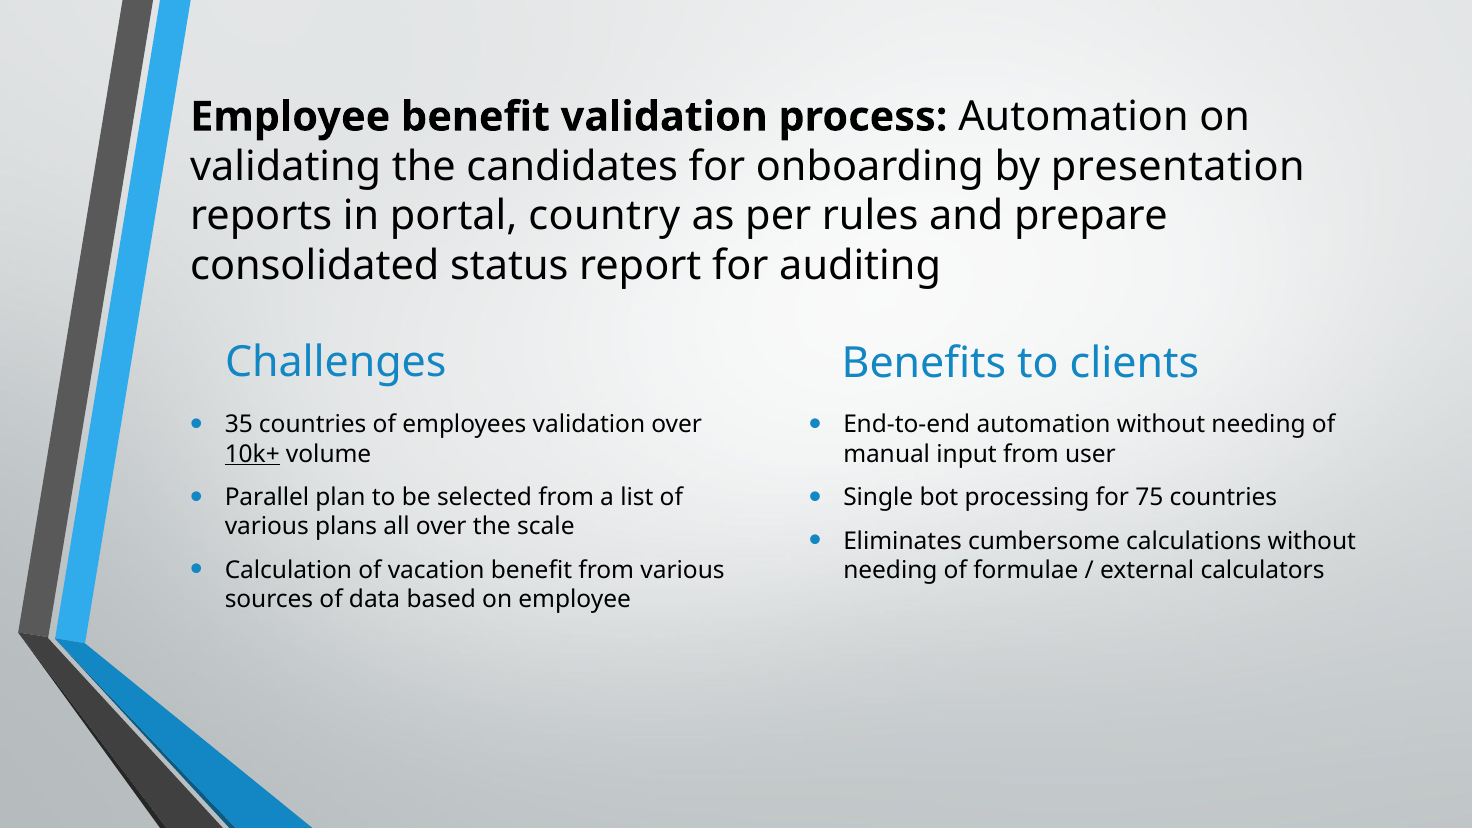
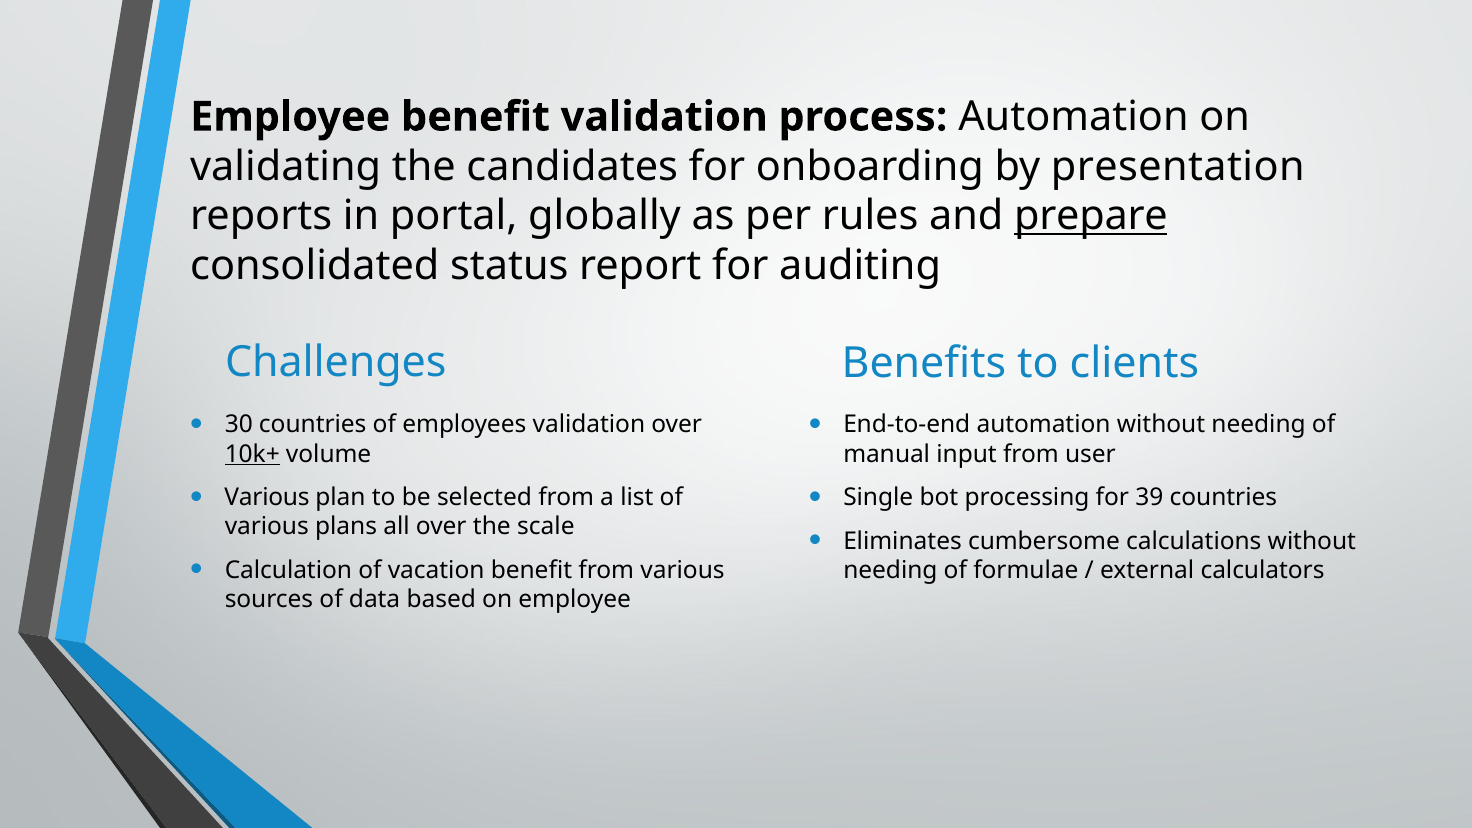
country: country -> globally (605, 216)
prepare underline: none -> present (1091, 216)
35: 35 -> 30 (239, 425)
Parallel: Parallel -> Various (267, 497)
75: 75 -> 39 (1149, 497)
